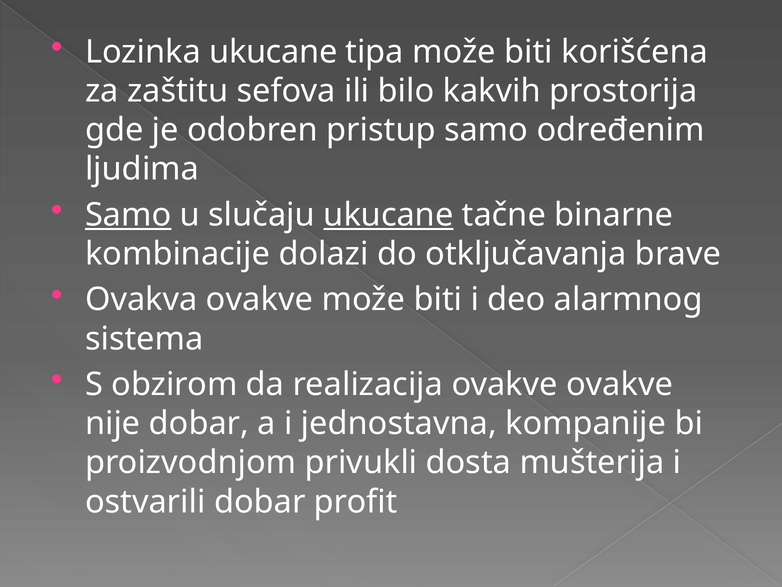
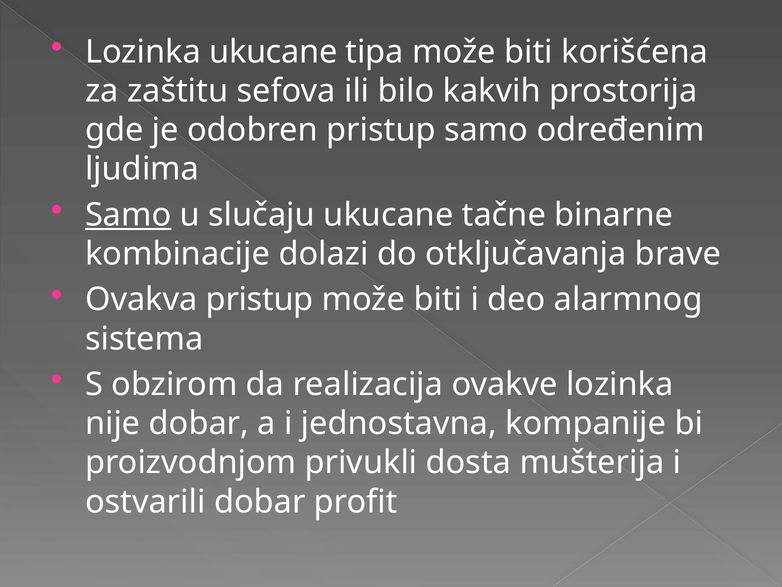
ukucane underline: present -> none (388, 215)
Ovakva ovakve: ovakve -> pristup (260, 299)
ovakve ovakve: ovakve -> lozinka (620, 384)
